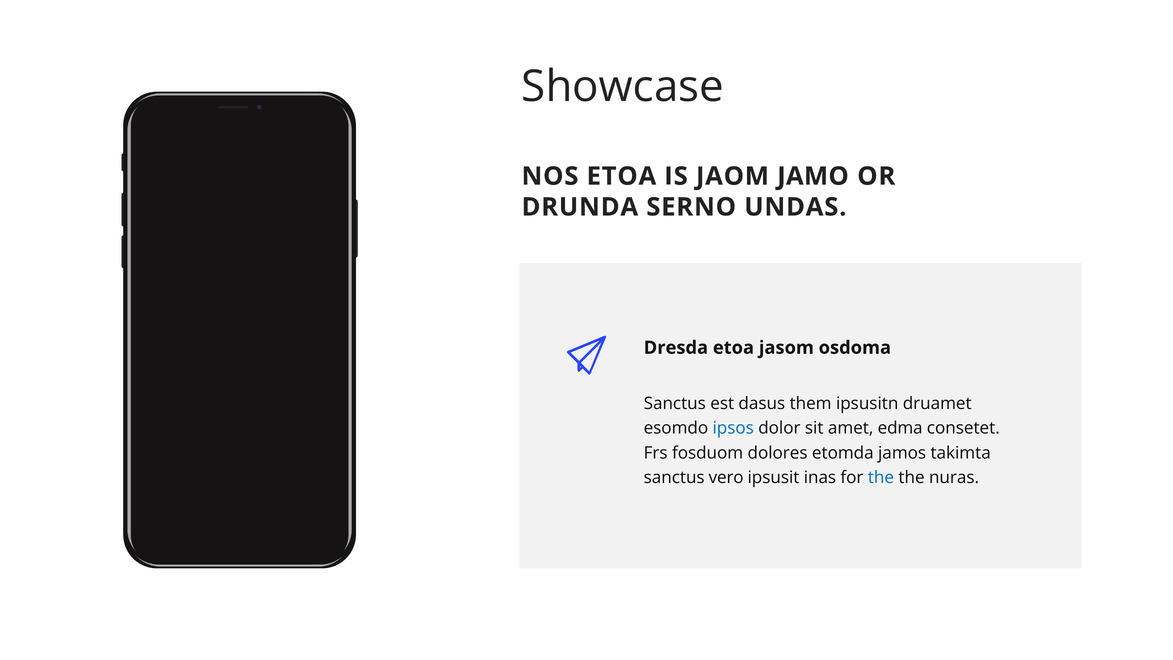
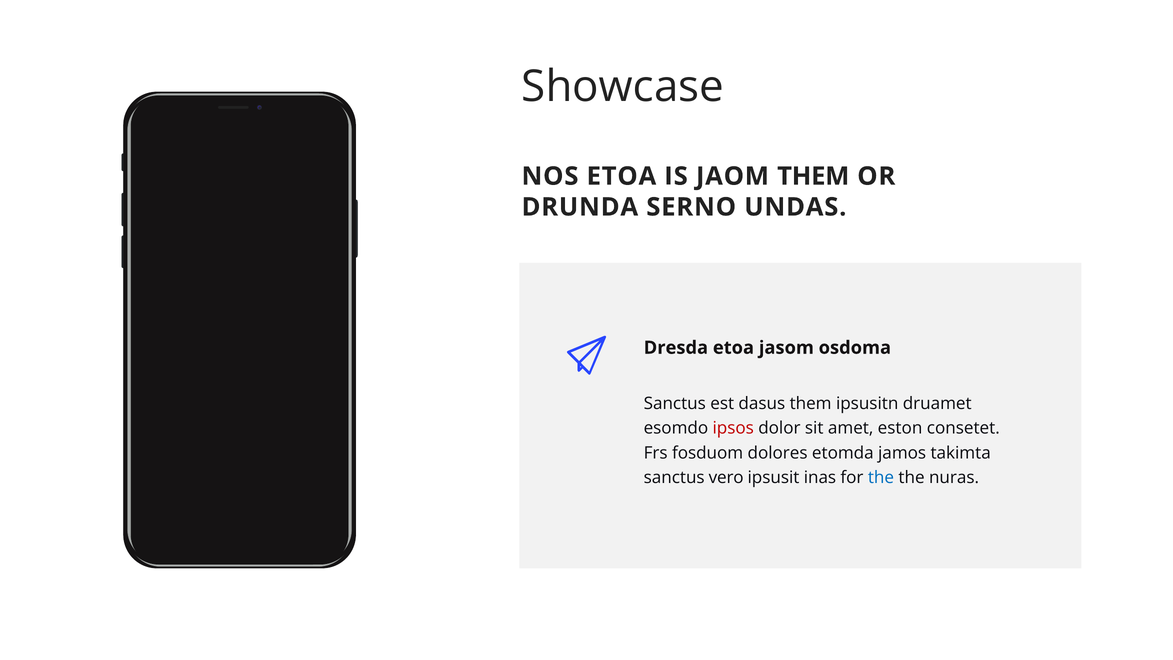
JAOM JAMO: JAMO -> THEM (813, 176)
ipsos colour: blue -> red (733, 428)
edma: edma -> eston (900, 428)
